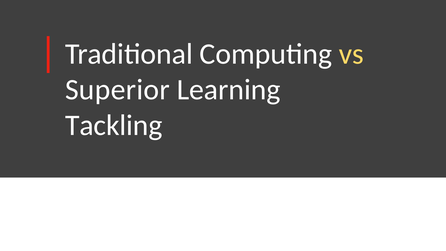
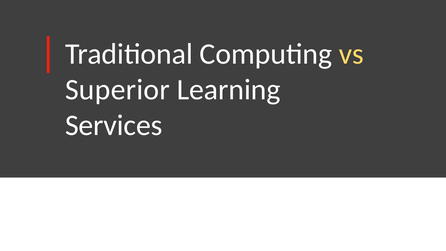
Tackling: Tackling -> Services (114, 125)
